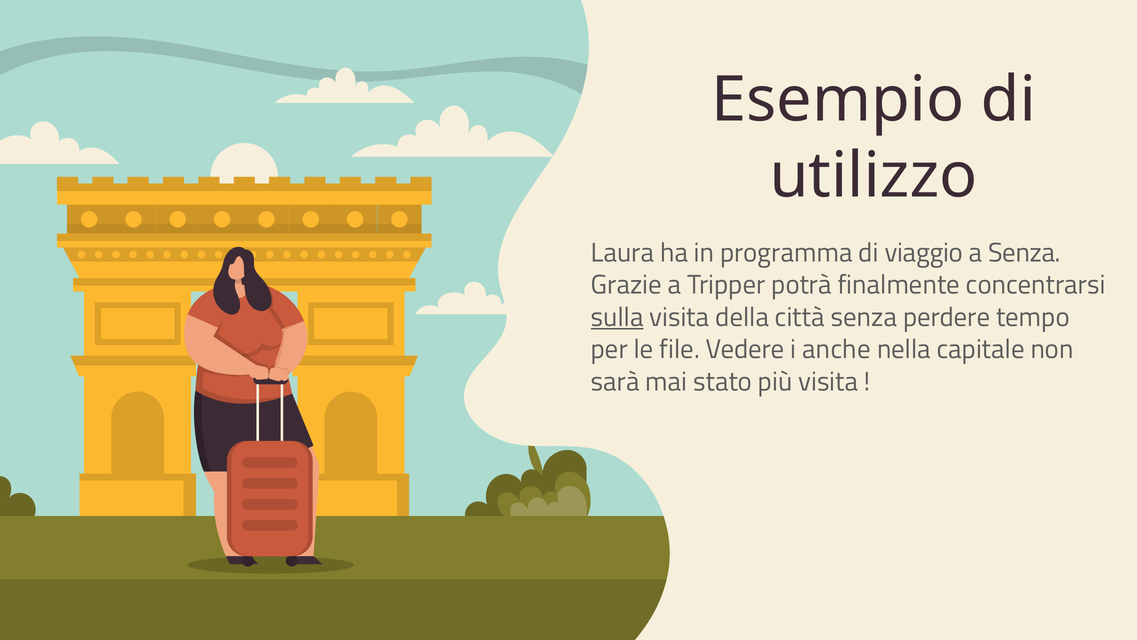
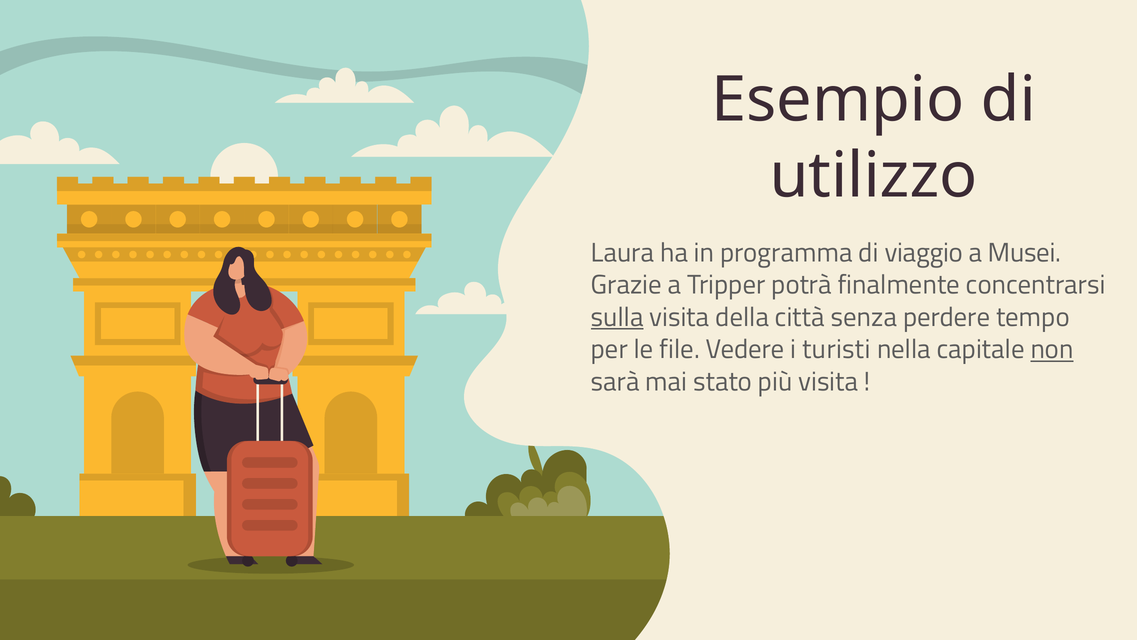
a Senza: Senza -> Musei (1024, 253)
anche: anche -> turisti (836, 349)
non underline: none -> present (1052, 349)
